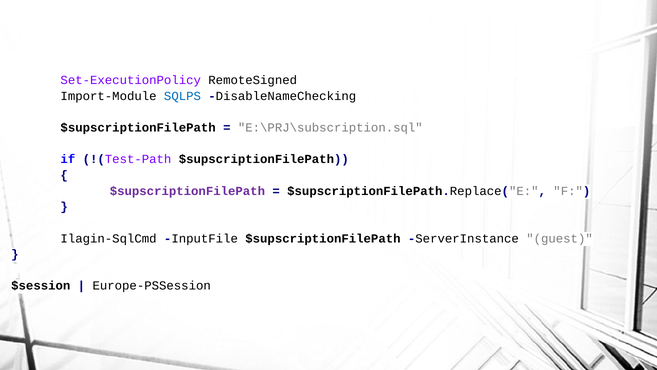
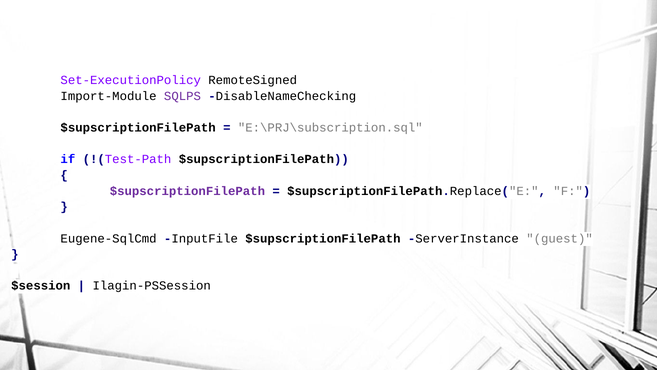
SQLPS colour: blue -> purple (182, 96)
Ilagin-SqlCmd: Ilagin-SqlCmd -> Eugene-SqlCmd (109, 238)
Europe-PSSession: Europe-PSSession -> Ilagin-PSSession (152, 286)
